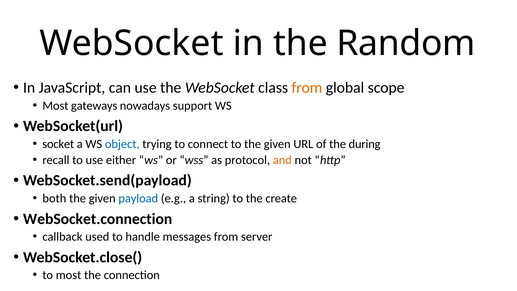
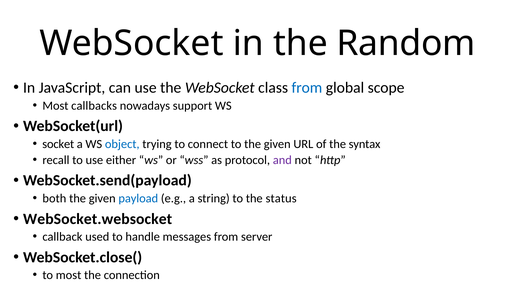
from colour: orange -> blue (307, 88)
gateways: gateways -> callbacks (94, 106)
during: during -> syntax (365, 144)
and colour: orange -> purple (282, 160)
create: create -> status (281, 198)
WebSocket.connection: WebSocket.connection -> WebSocket.websocket (98, 219)
